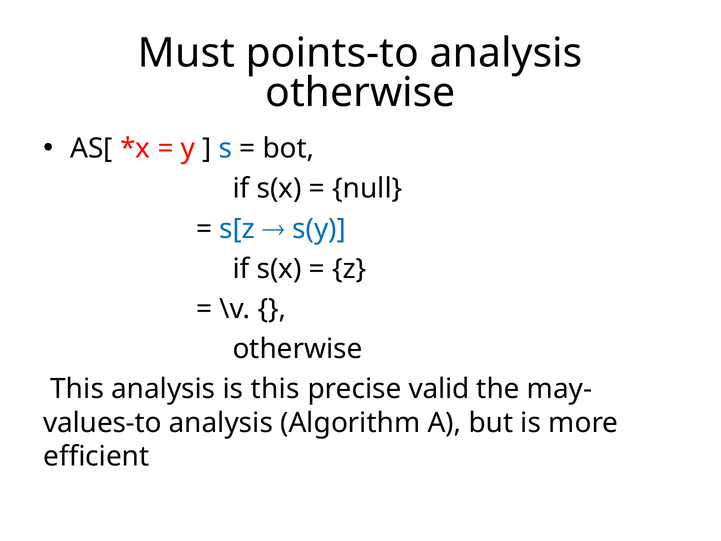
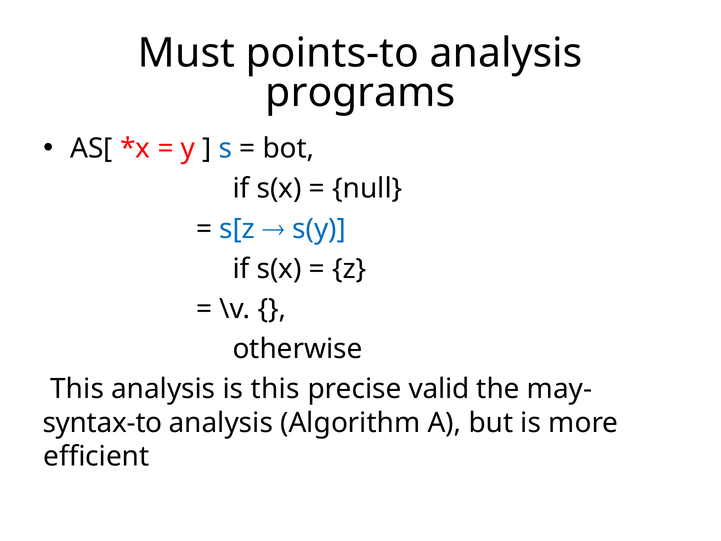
otherwise: otherwise -> programs (360, 93)
values-to: values-to -> syntax-to (103, 423)
